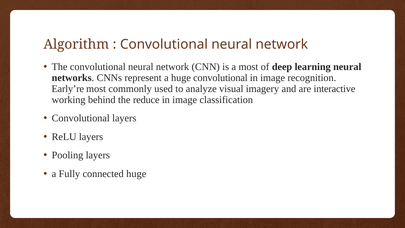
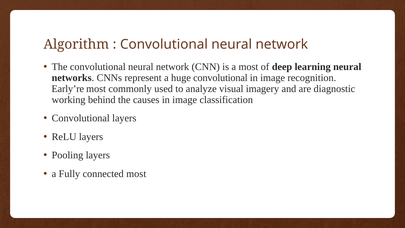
interactive: interactive -> diagnostic (334, 89)
reduce: reduce -> causes (146, 100)
connected huge: huge -> most (136, 174)
